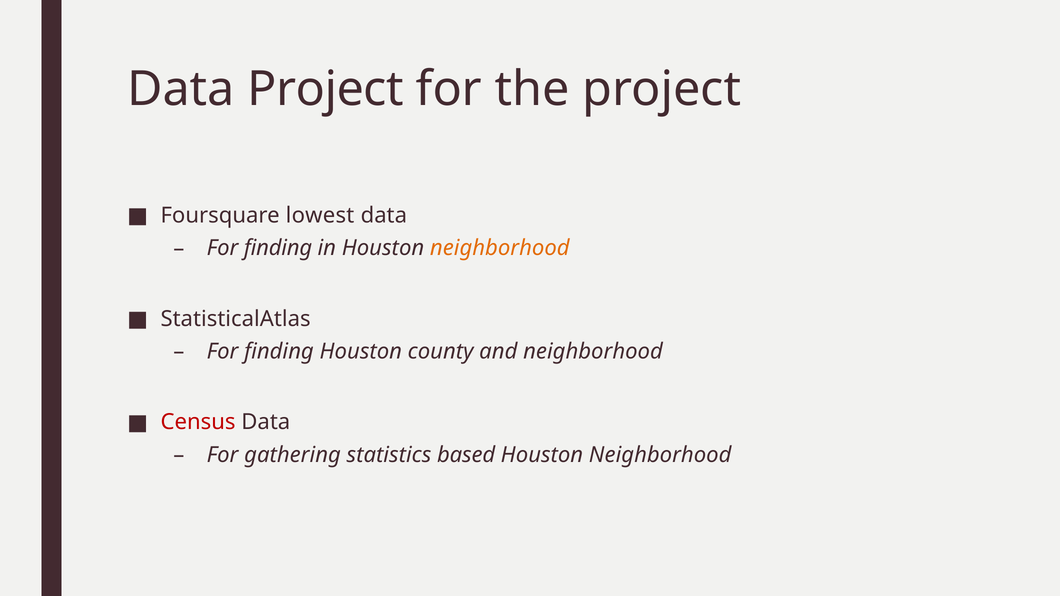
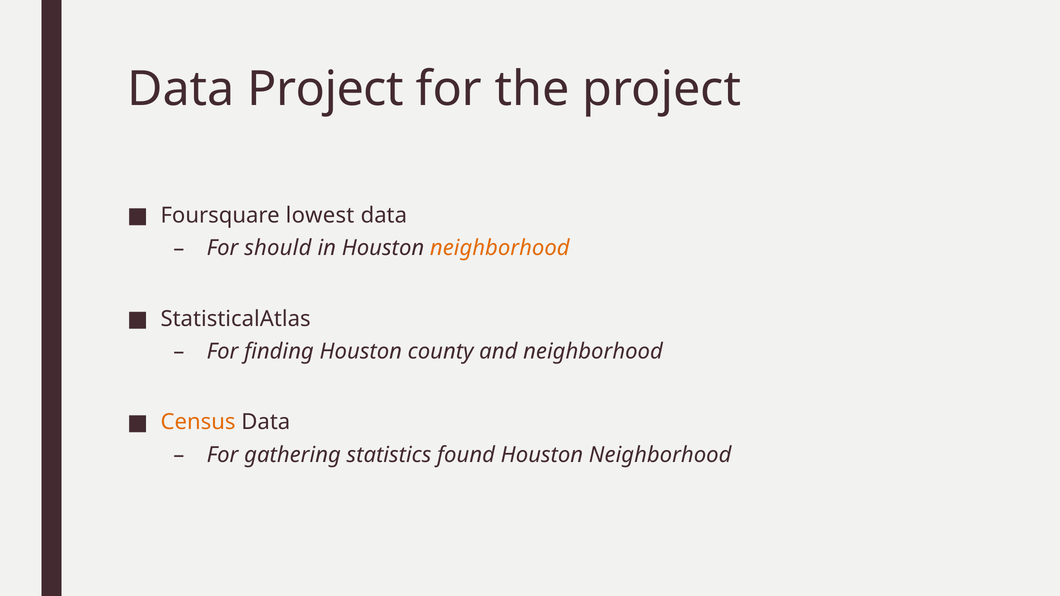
finding: finding -> should (278, 248)
Census colour: red -> orange (198, 422)
based: based -> found (466, 455)
